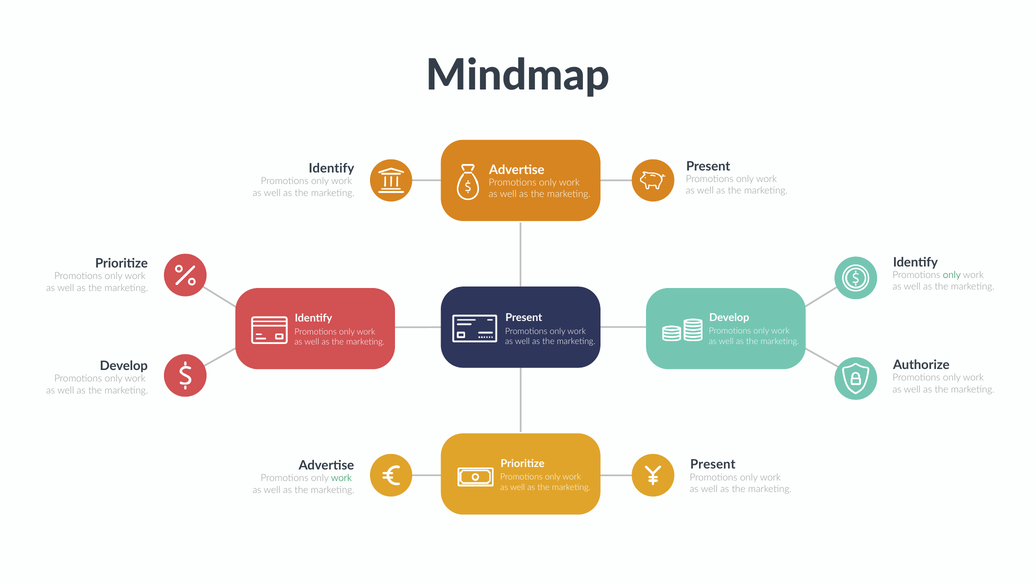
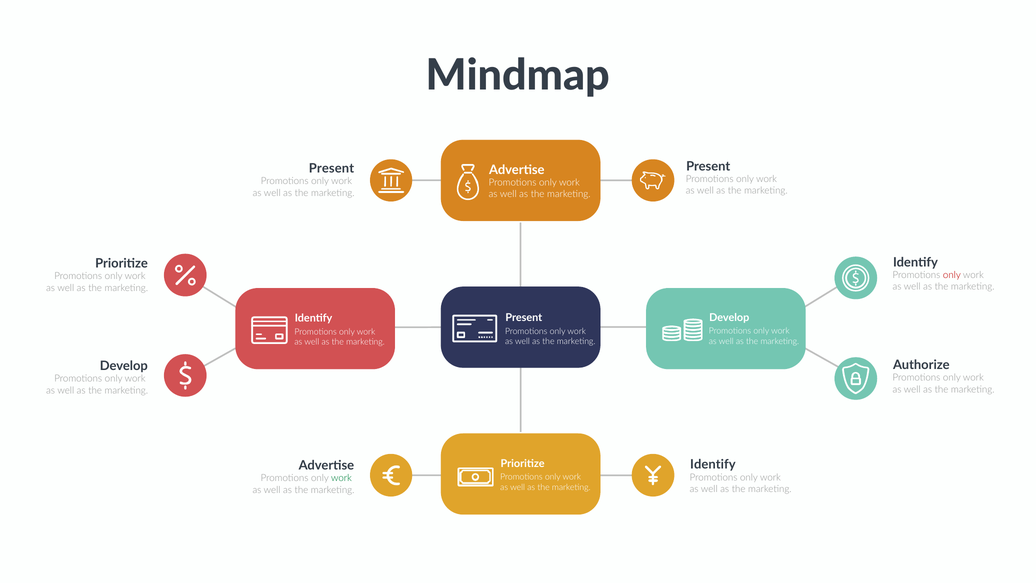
Identify: Identify -> Present (331, 168)
only colour: green -> red (952, 275)
Present: Present -> Identify (713, 465)
